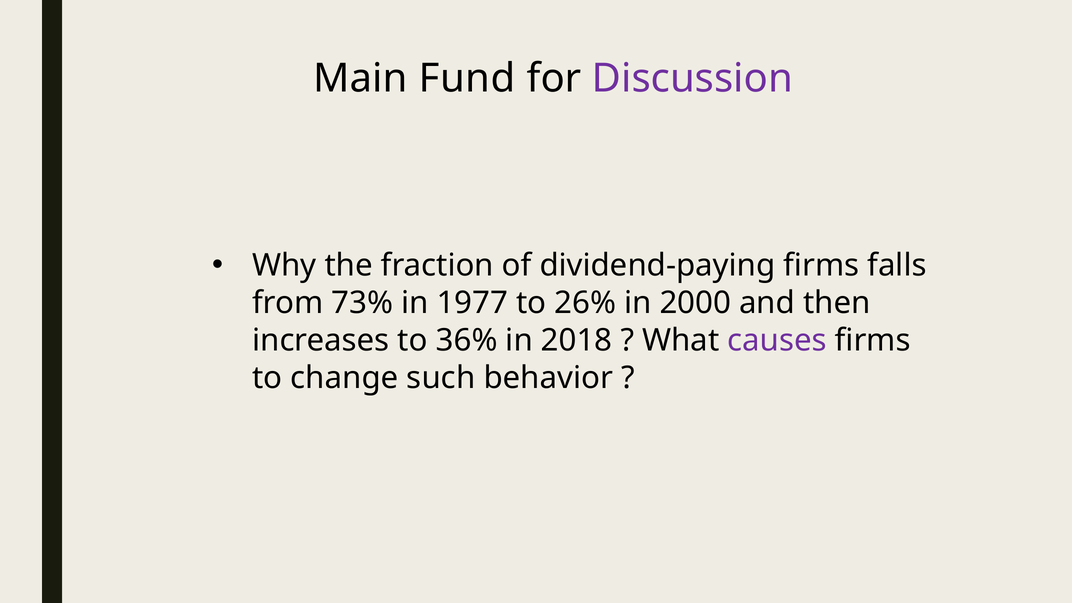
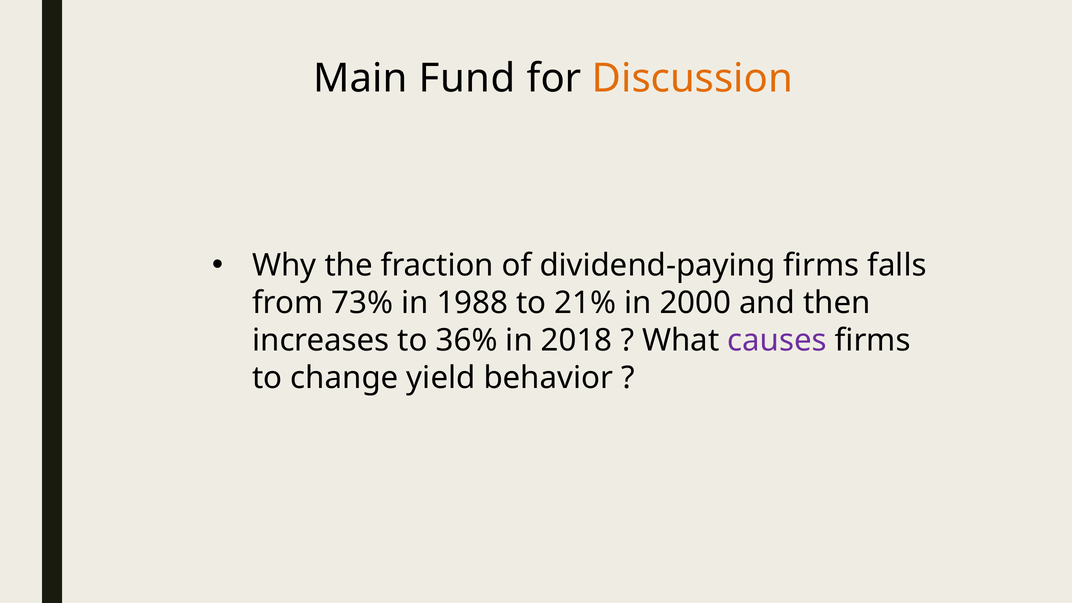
Discussion colour: purple -> orange (692, 79)
1977: 1977 -> 1988 (472, 303)
26%: 26% -> 21% (585, 303)
such: such -> yield (441, 378)
